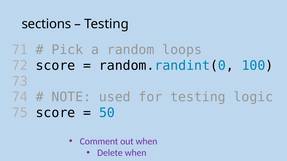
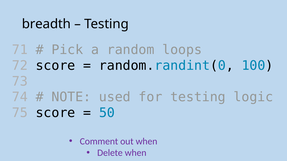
sections: sections -> breadth (46, 24)
